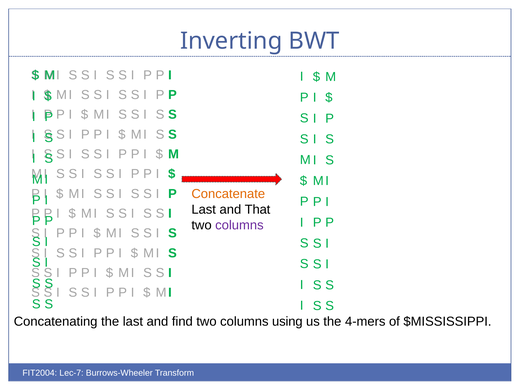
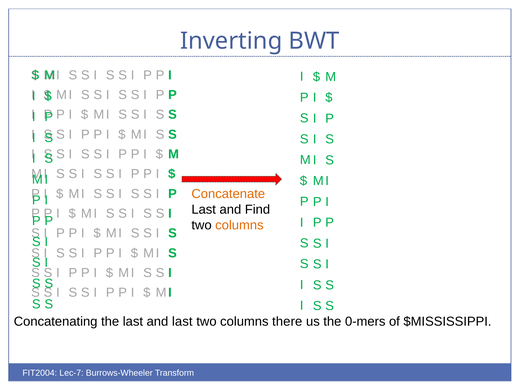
That: That -> Find (257, 210)
columns colour: purple -> orange (239, 225)
and find: find -> last (182, 322)
using: using -> there (287, 322)
4-mers: 4-mers -> 0-mers (365, 322)
